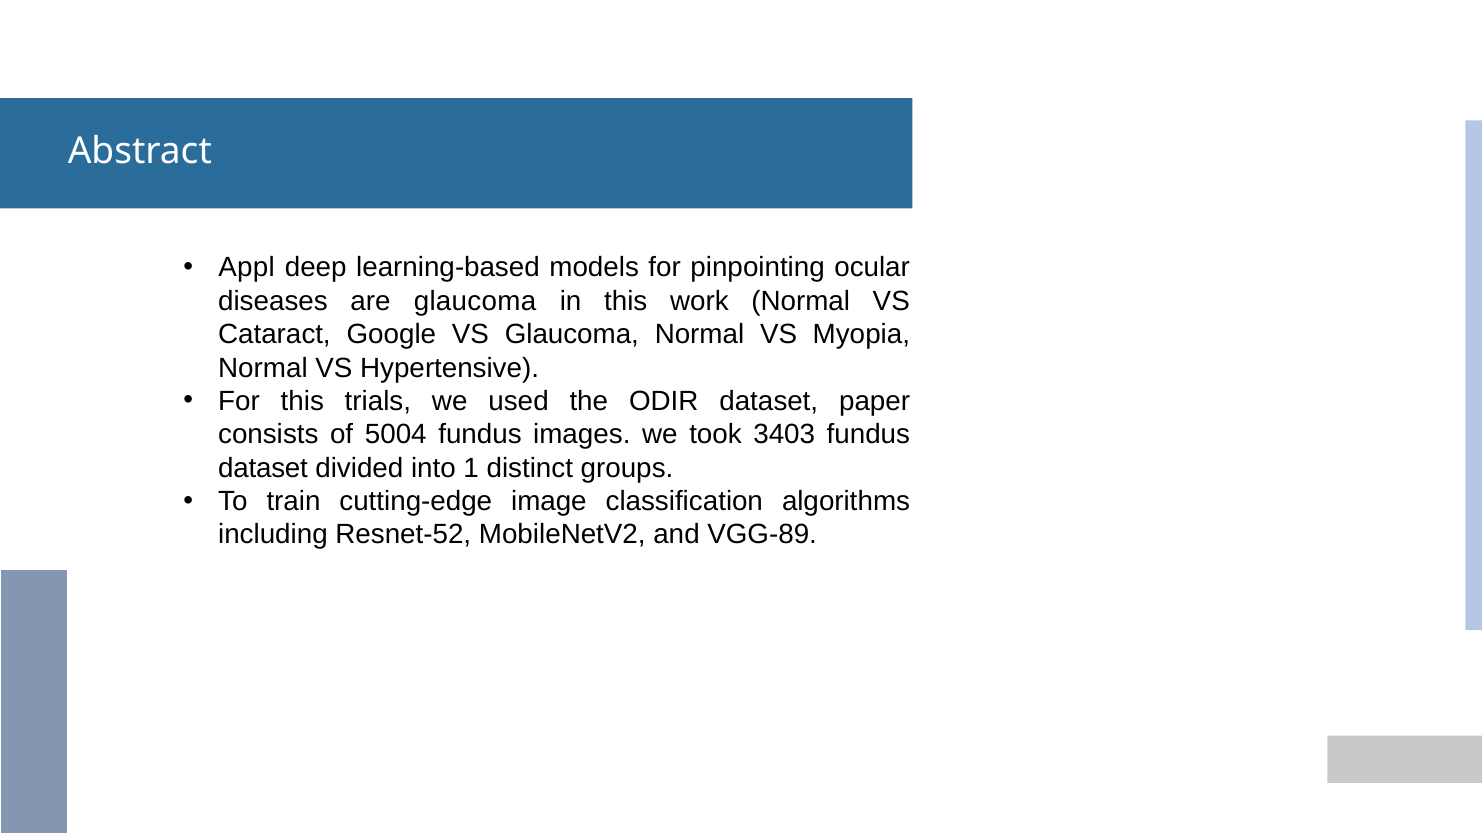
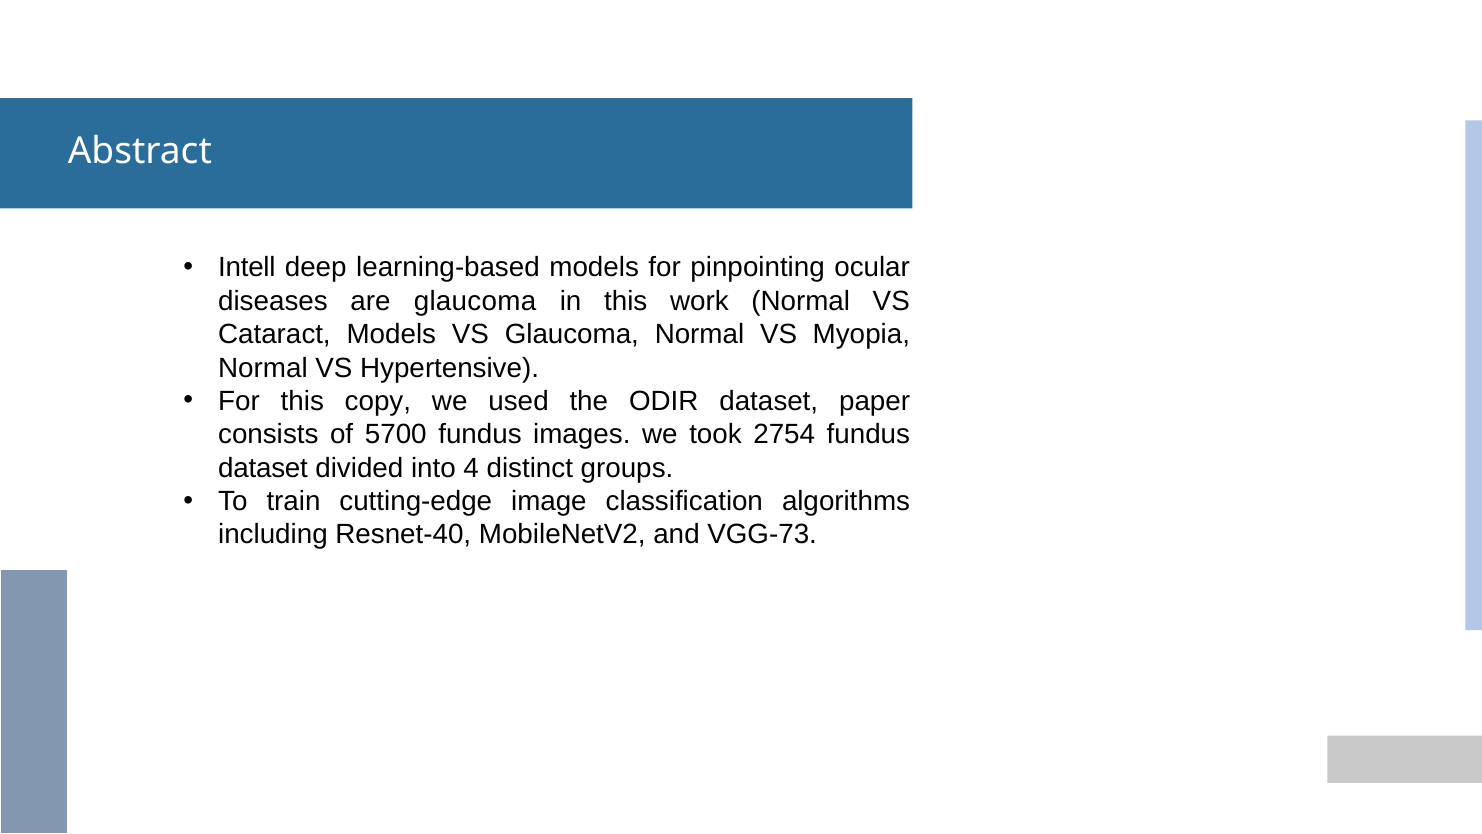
Appl: Appl -> Intell (247, 268)
Cataract Google: Google -> Models (391, 334)
trials: trials -> copy (378, 401)
5004: 5004 -> 5700 (396, 434)
3403: 3403 -> 2754 (784, 434)
1: 1 -> 4 (471, 468)
Resnet-52: Resnet-52 -> Resnet-40 (403, 534)
VGG-89: VGG-89 -> VGG-73 (762, 534)
